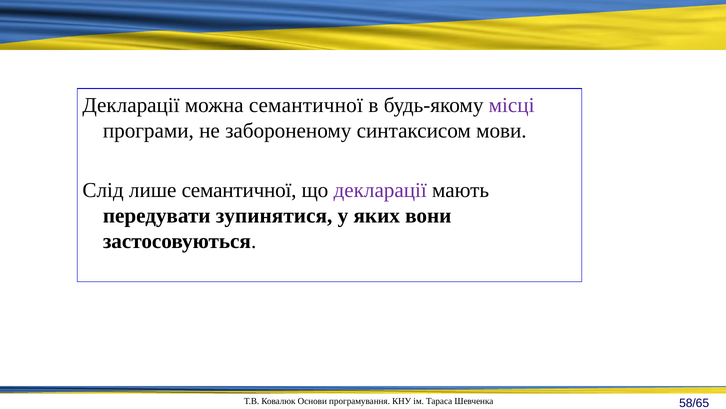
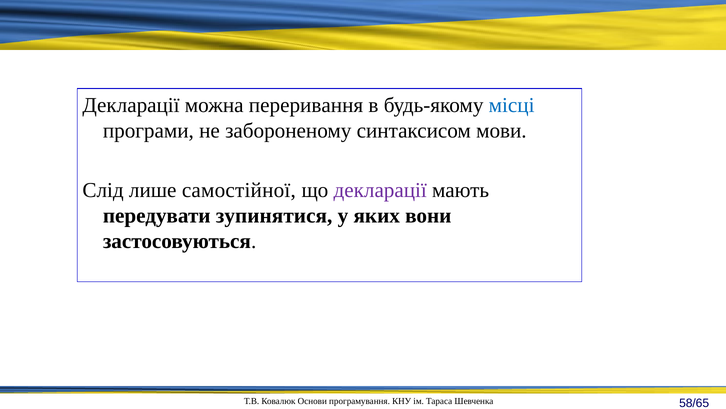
можна семантичної: семантичної -> переривання (306, 105)
місці colour: purple -> blue (512, 105)
лише семантичної: семантичної -> самостійної (239, 190)
